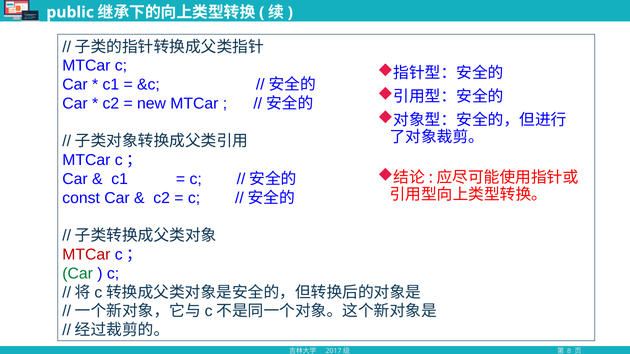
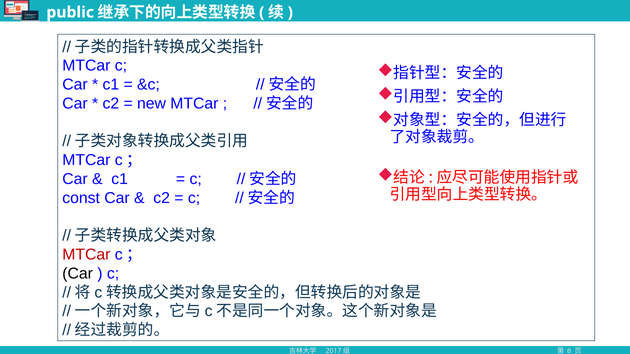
Car colour: green -> black (78, 274)
